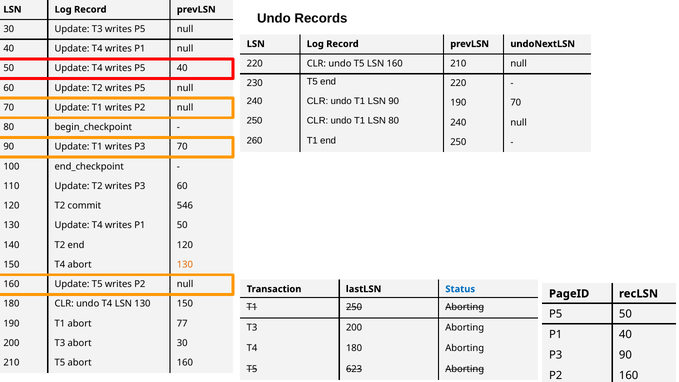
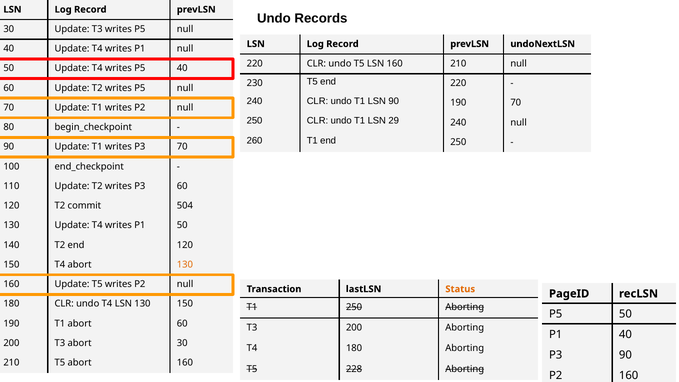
LSN 80: 80 -> 29 (394, 121)
546: 546 -> 504 (185, 206)
Status colour: blue -> orange (460, 289)
abort 77: 77 -> 60 (182, 323)
623: 623 -> 228 (354, 369)
